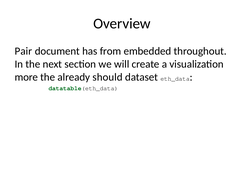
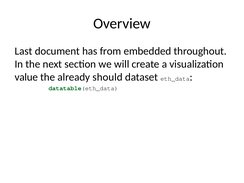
Pair: Pair -> Last (23, 51)
more: more -> value (26, 77)
